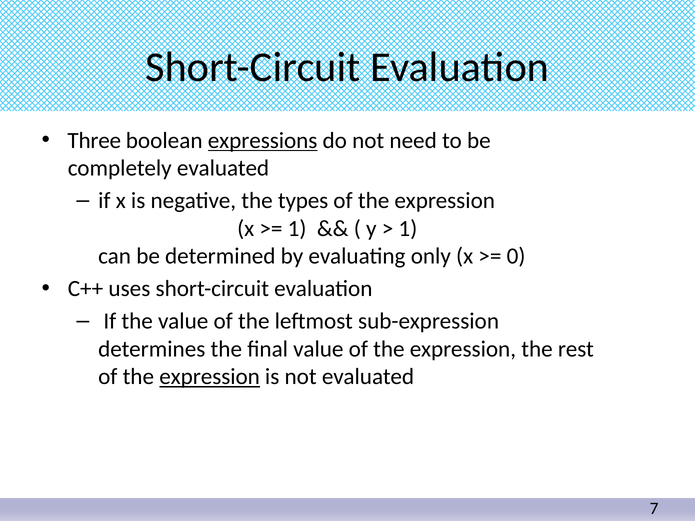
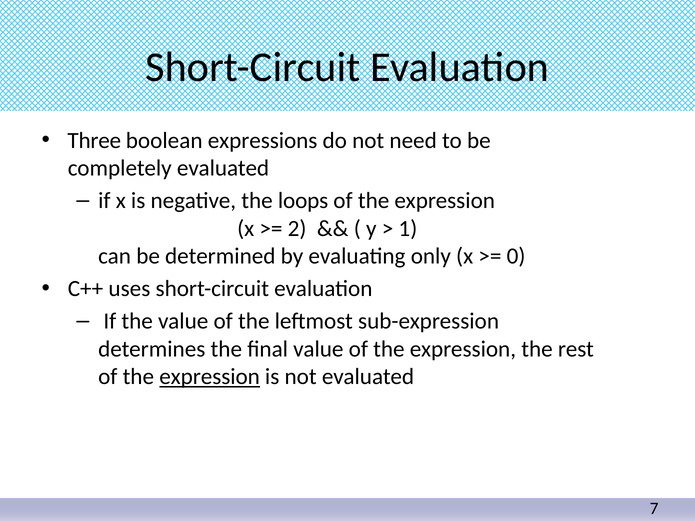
expressions underline: present -> none (263, 141)
types: types -> loops (303, 201)
1: 1 -> 2 (297, 229)
